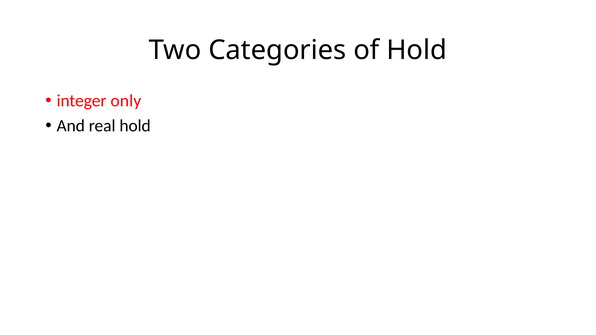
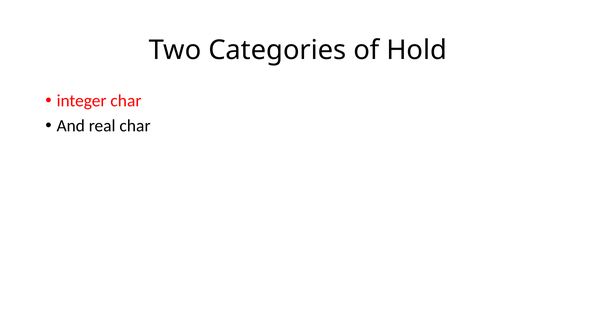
integer only: only -> char (126, 101)
real hold: hold -> char (135, 126)
